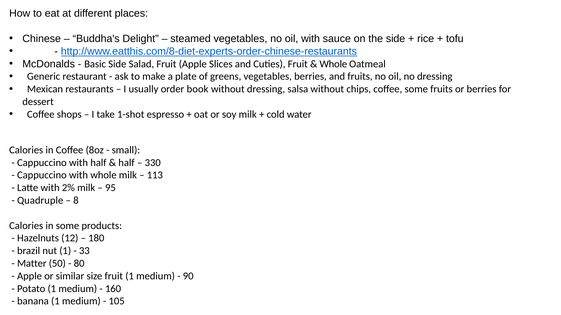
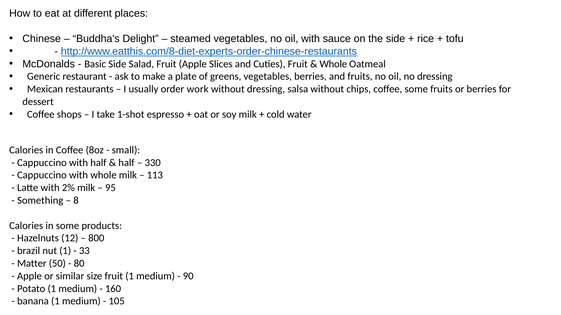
book: book -> work (198, 89)
Quadruple: Quadruple -> Something (40, 201)
180: 180 -> 800 (96, 239)
